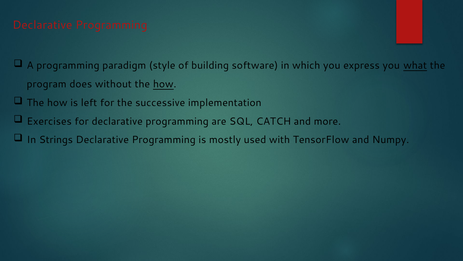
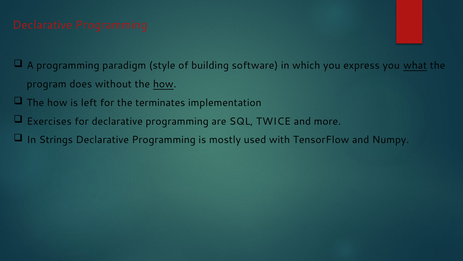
successive: successive -> terminates (160, 102)
CATCH: CATCH -> TWICE (273, 121)
